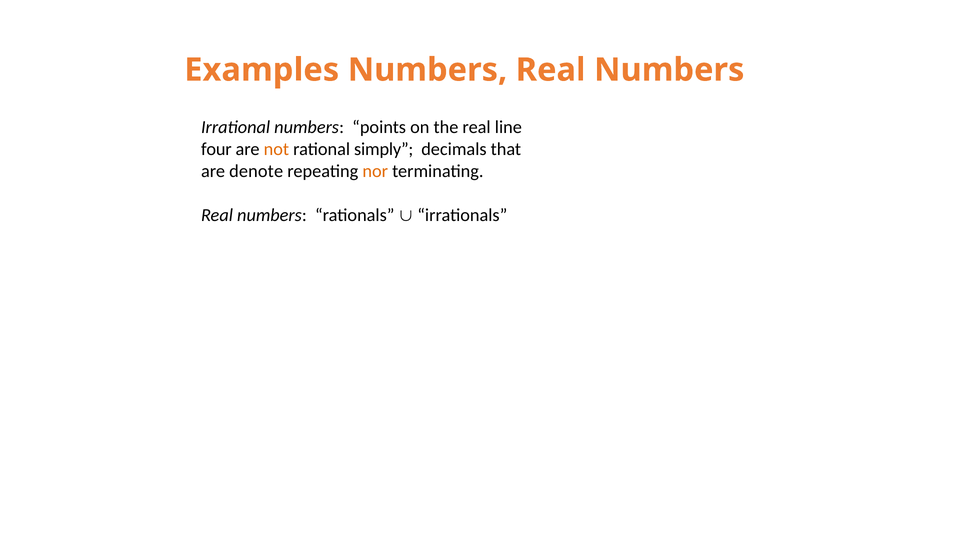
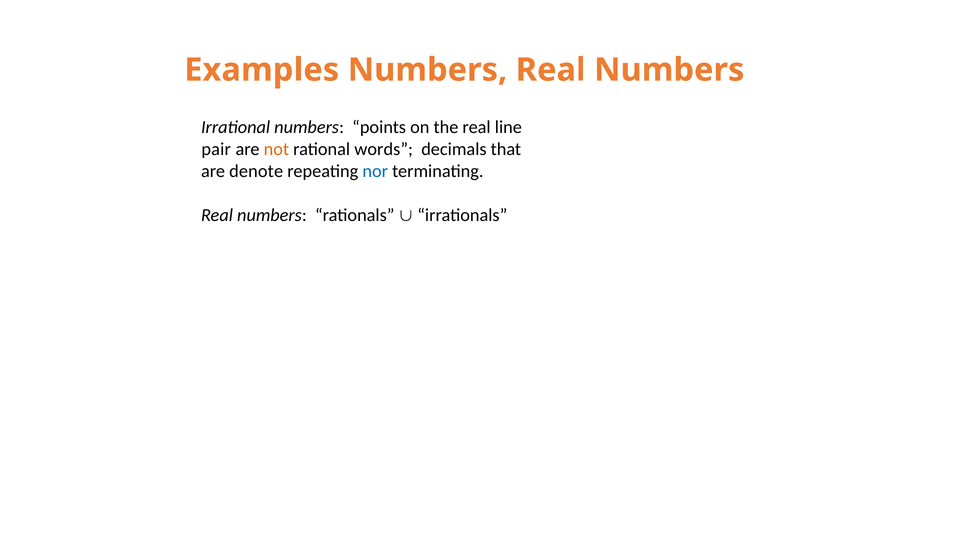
four: four -> pair (216, 149)
simply: simply -> words (384, 149)
nor colour: orange -> blue (375, 171)
